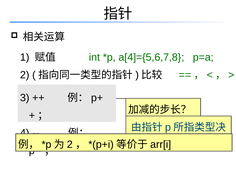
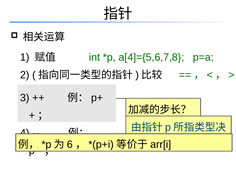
2: 2 -> 6 (70, 144)
